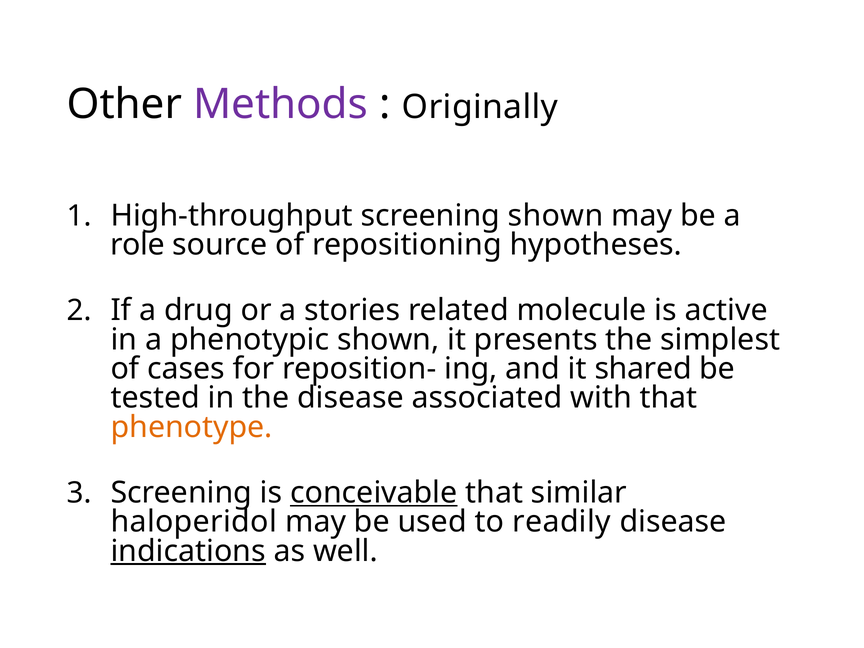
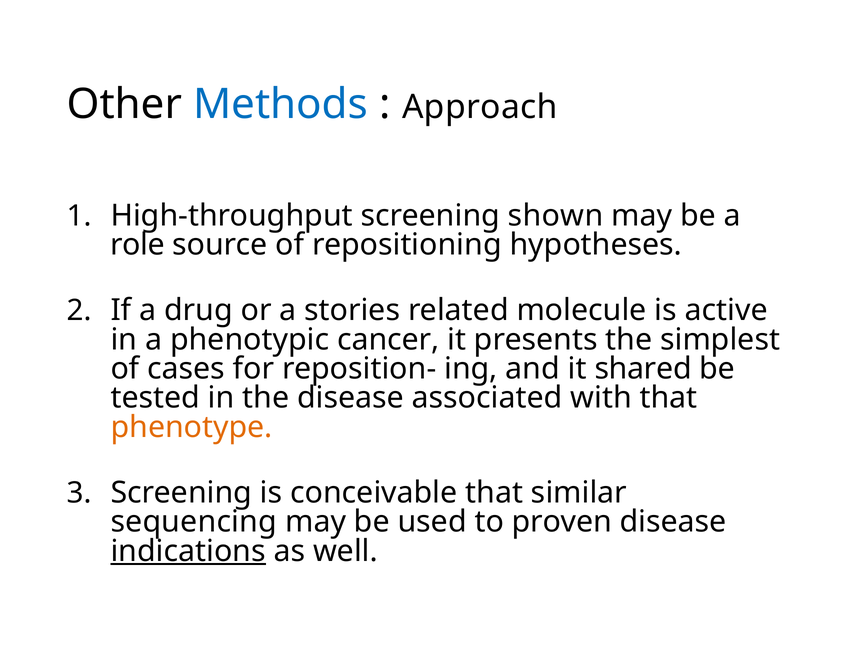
Methods colour: purple -> blue (281, 104)
Originally: Originally -> Approach (480, 107)
phenotypic shown: shown -> cancer (388, 340)
conceivable underline: present -> none (374, 493)
haloperidol: haloperidol -> sequencing (194, 522)
readily: readily -> proven (562, 522)
